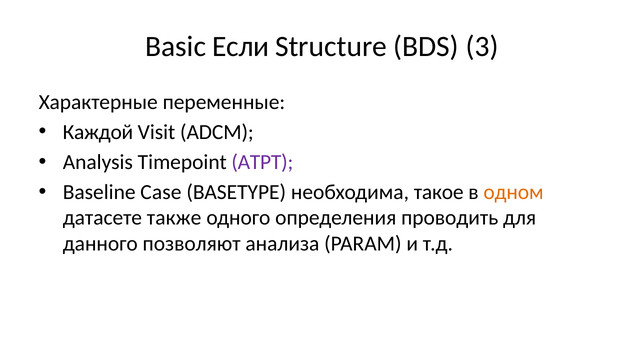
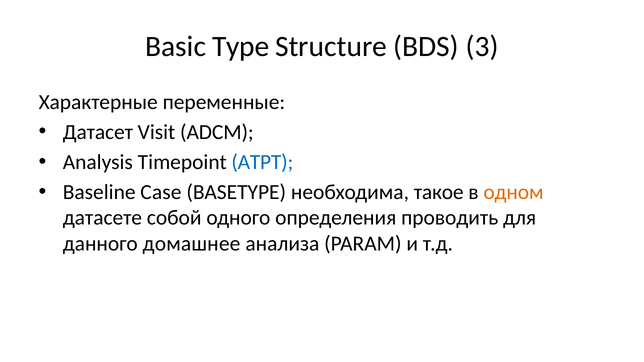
Если: Если -> Type (241, 47)
Каждой: Каждой -> Датасет (98, 132)
ATPT colour: purple -> blue (262, 162)
также: также -> собой (174, 218)
позволяют: позволяют -> домашнее (192, 244)
